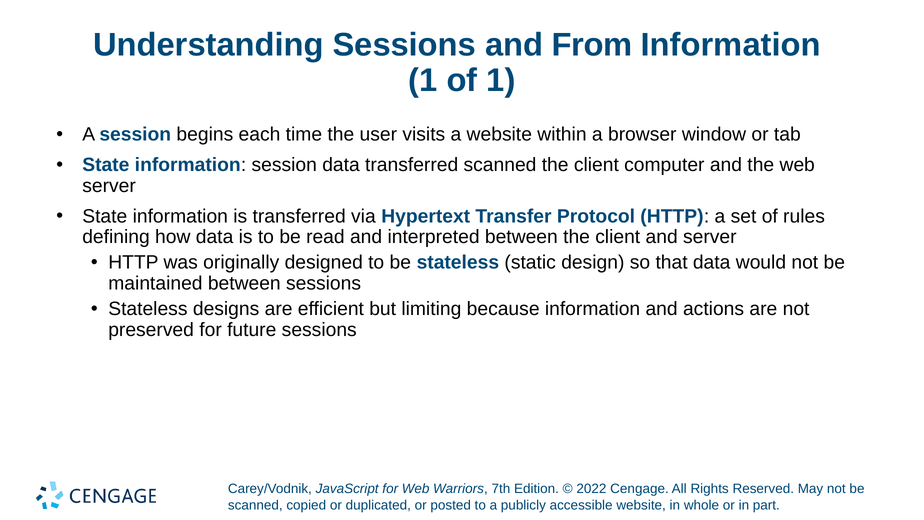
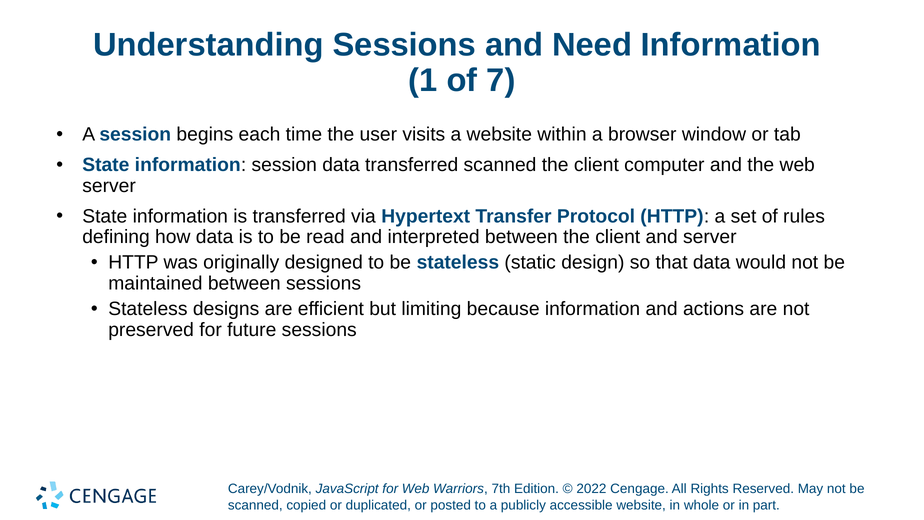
From: From -> Need (592, 45)
of 1: 1 -> 7 (501, 80)
